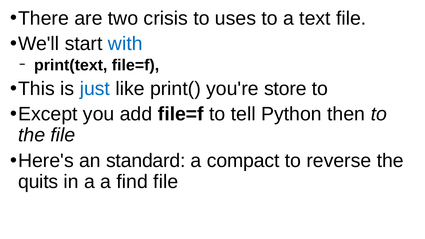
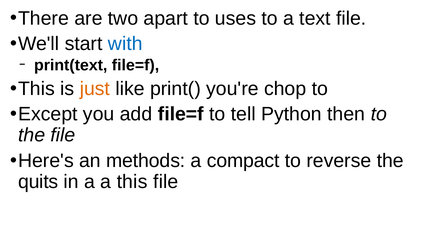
crisis: crisis -> apart (166, 18)
just colour: blue -> orange (95, 89)
store: store -> chop (285, 89)
standard: standard -> methods (146, 161)
a find: find -> this (132, 182)
